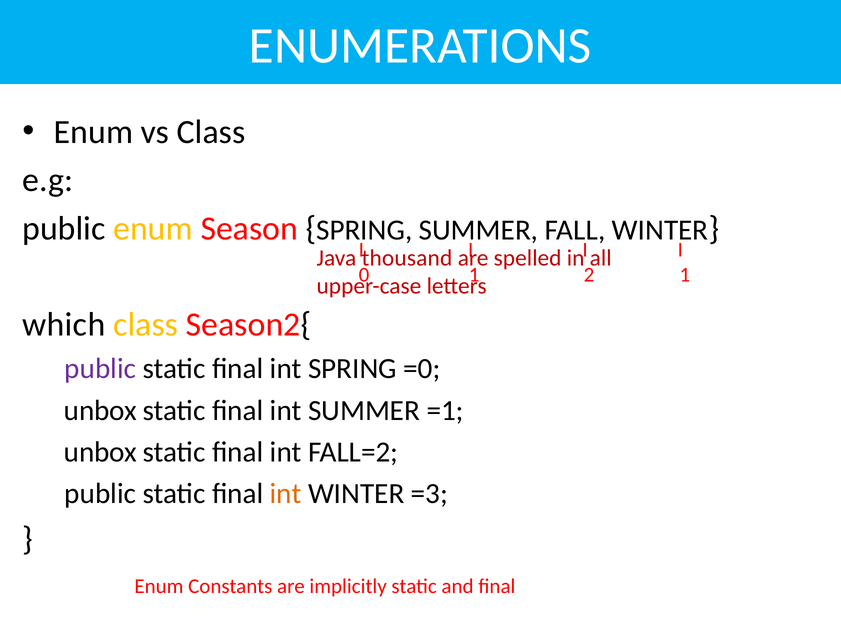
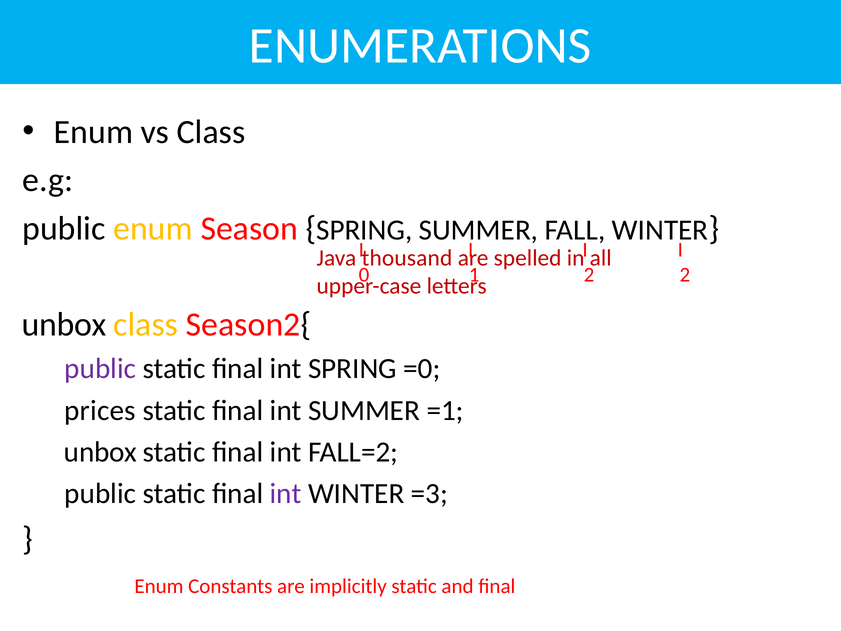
2 1: 1 -> 2 (685, 275)
which: which -> unbox (64, 325)
unbox: unbox -> prices (100, 410)
int colour: orange -> purple (286, 493)
